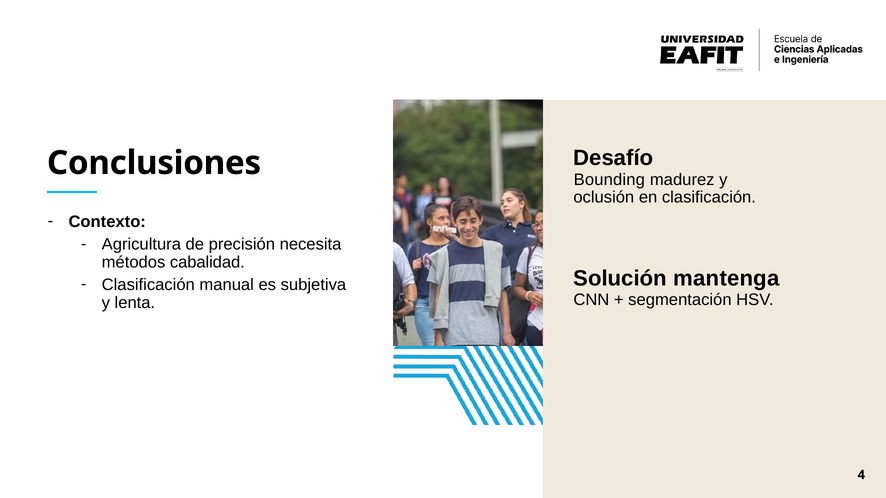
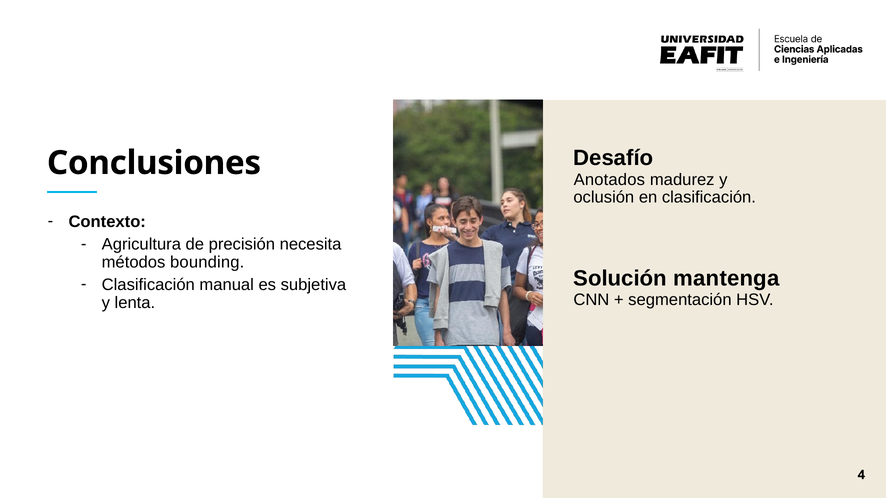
Bounding: Bounding -> Anotados (609, 180)
cabalidad: cabalidad -> bounding (207, 262)
